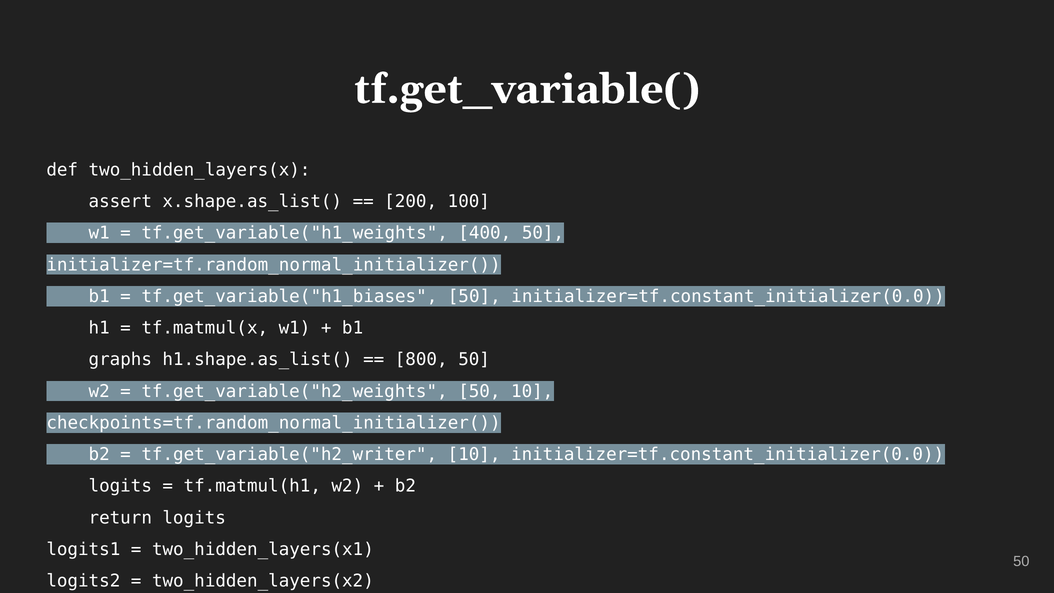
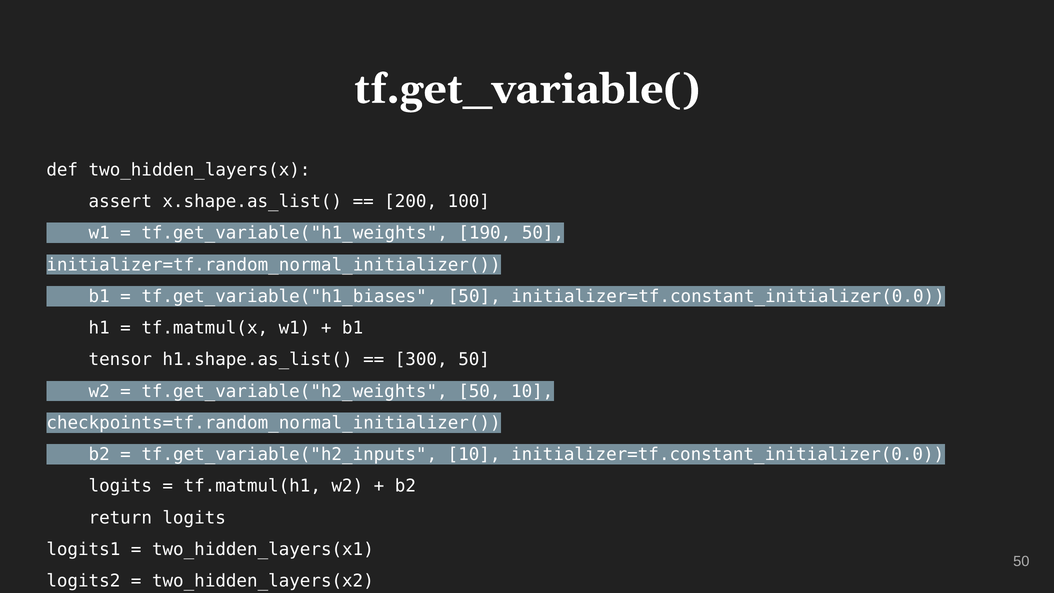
400: 400 -> 190 (485, 233)
graphs: graphs -> tensor (120, 360)
800: 800 -> 300 (421, 360)
tf.get_variable("h2_writer: tf.get_variable("h2_writer -> tf.get_variable("h2_inputs (289, 454)
